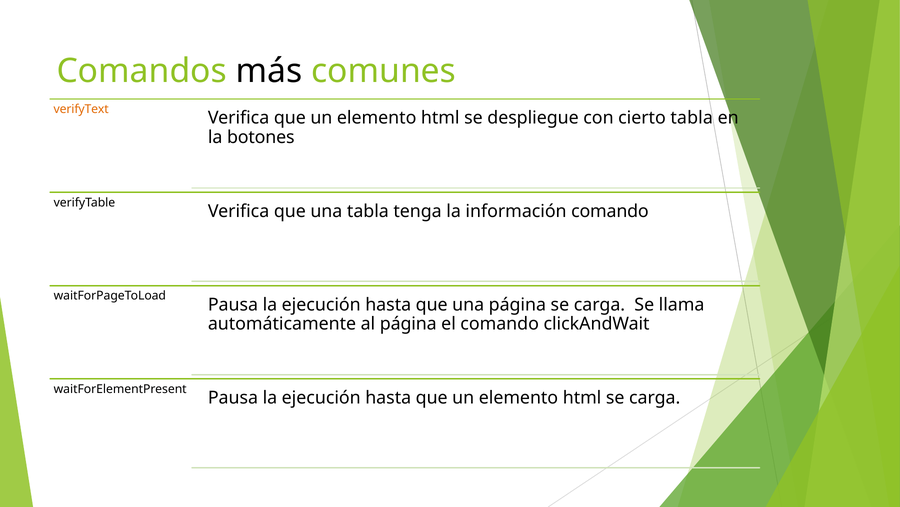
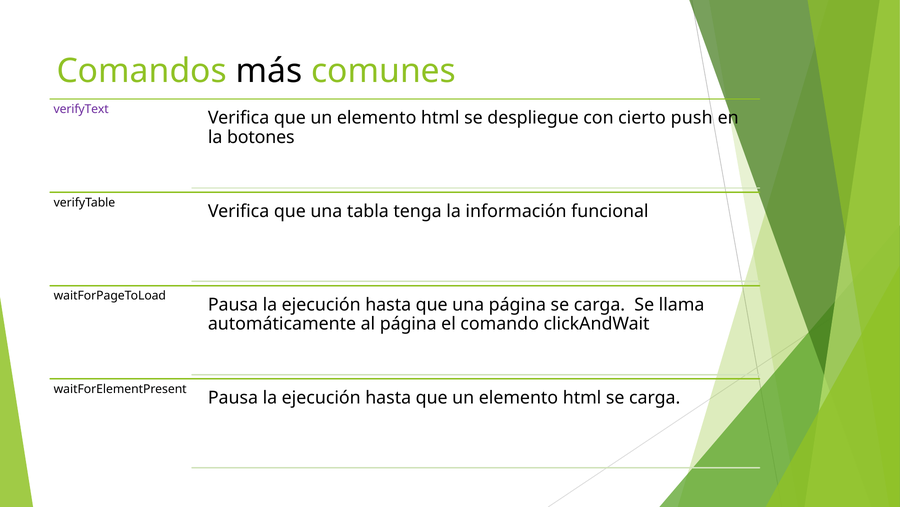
verifyText colour: orange -> purple (81, 109)
cierto tabla: tabla -> push (692, 118)
información comando: comando -> funcional (610, 211)
